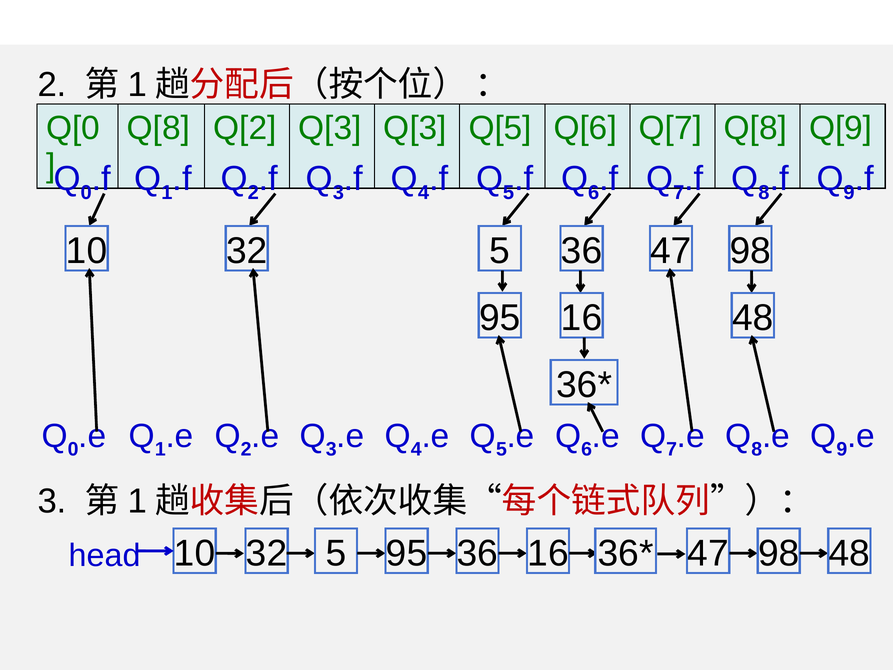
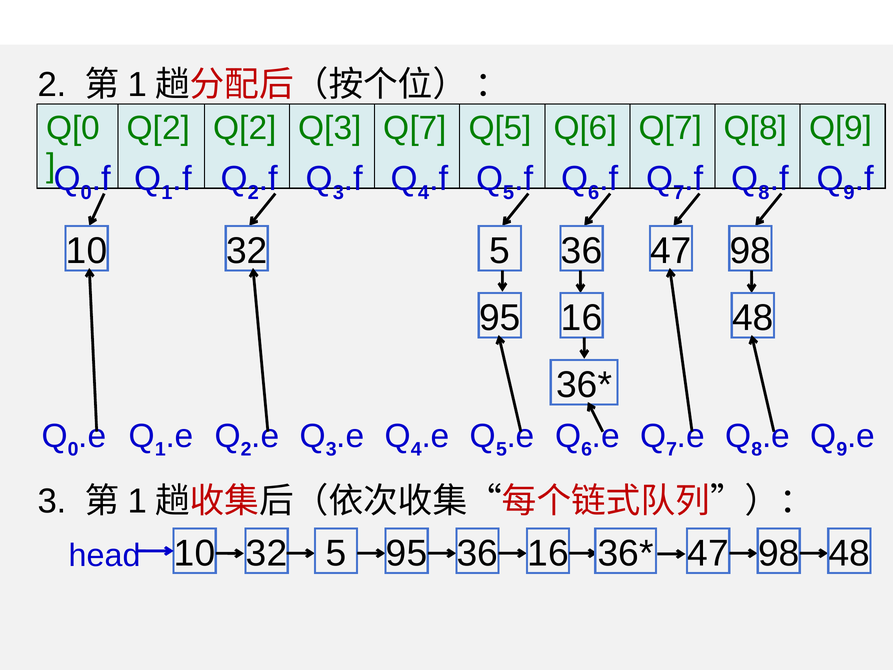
Q[8: Q[8 -> Q[2 (158, 128)
Q[3 Q[3: Q[3 -> Q[7 (415, 128)
